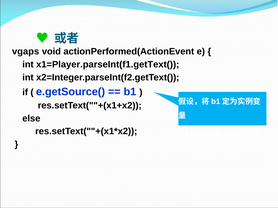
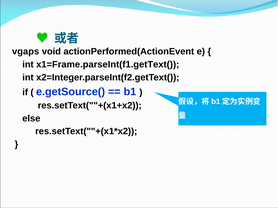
x1=Player.parseInt(f1.getText(: x1=Player.parseInt(f1.getText( -> x1=Frame.parseInt(f1.getText( (108, 65)
